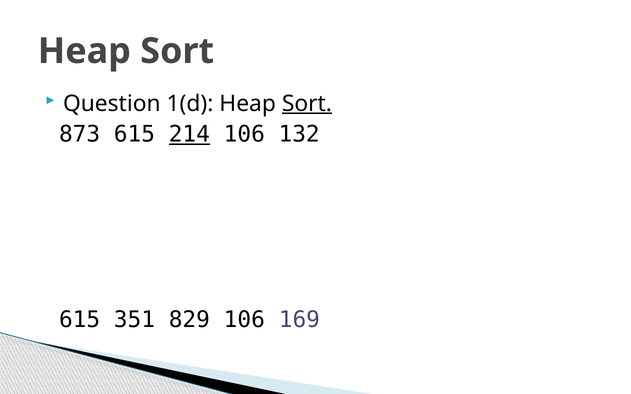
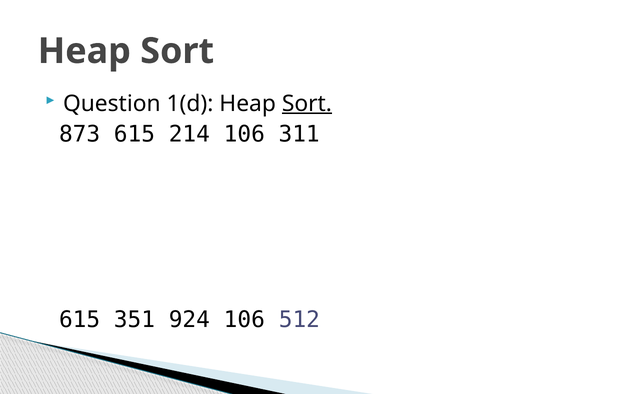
214 underline: present -> none (189, 135)
132: 132 -> 311 (299, 135)
829: 829 -> 924 (189, 320)
169: 169 -> 512 (299, 320)
